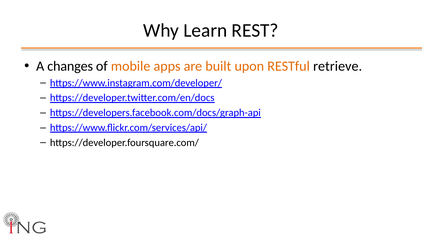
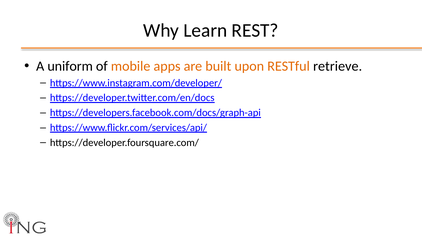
changes: changes -> uniform (70, 66)
